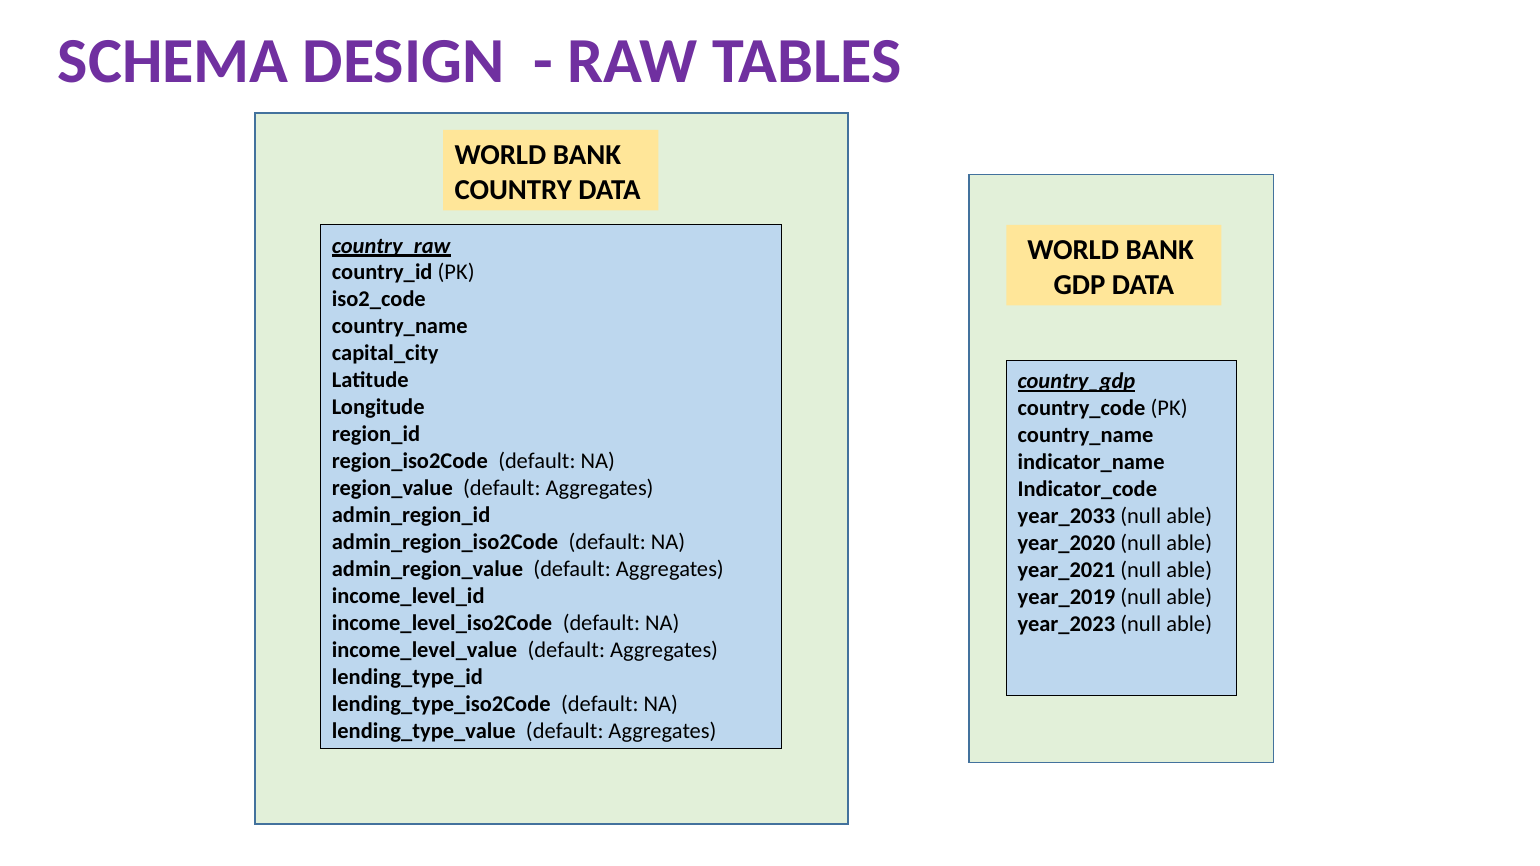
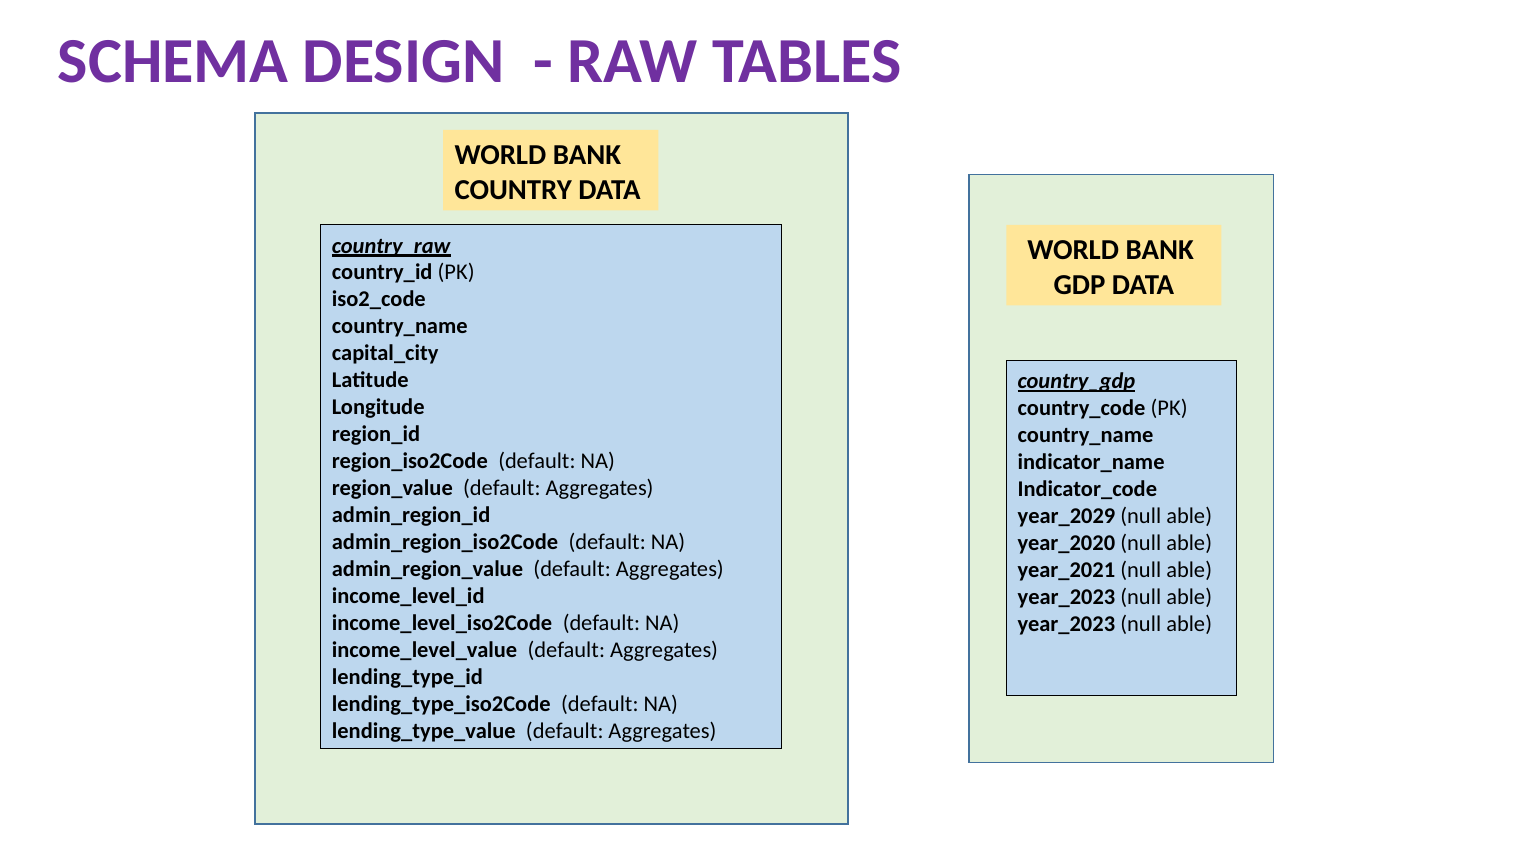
year_2033: year_2033 -> year_2029 (1066, 516)
year_2019: year_2019 -> year_2023 (1066, 597)
